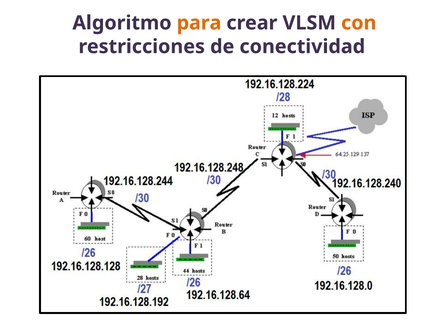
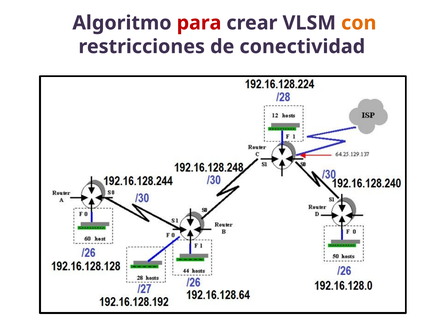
para colour: orange -> red (199, 23)
